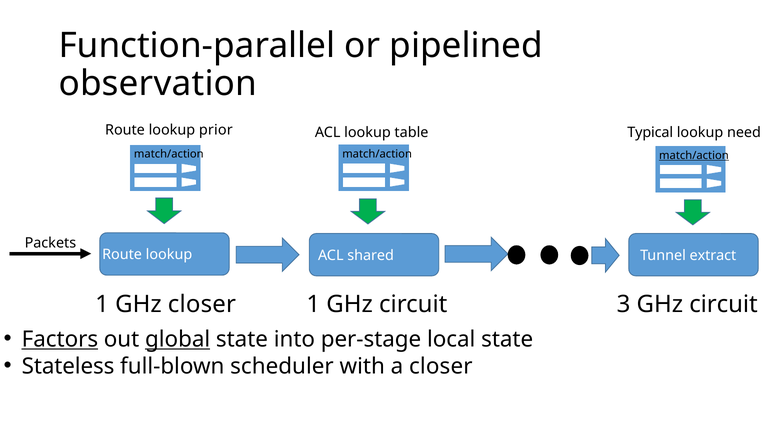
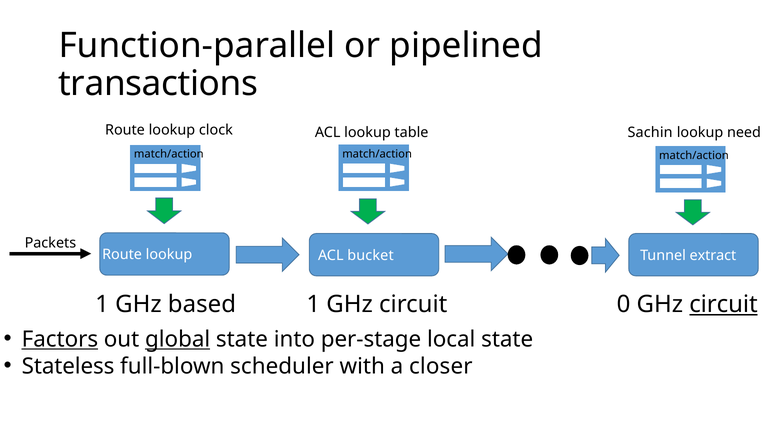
observation: observation -> transactions (158, 84)
prior: prior -> clock (216, 130)
Typical: Typical -> Sachin (650, 132)
match/action underline: present -> none (694, 155)
shared: shared -> bucket (371, 256)
GHz closer: closer -> based (202, 304)
3: 3 -> 0 (624, 304)
circuit underline: none -> present (723, 304)
